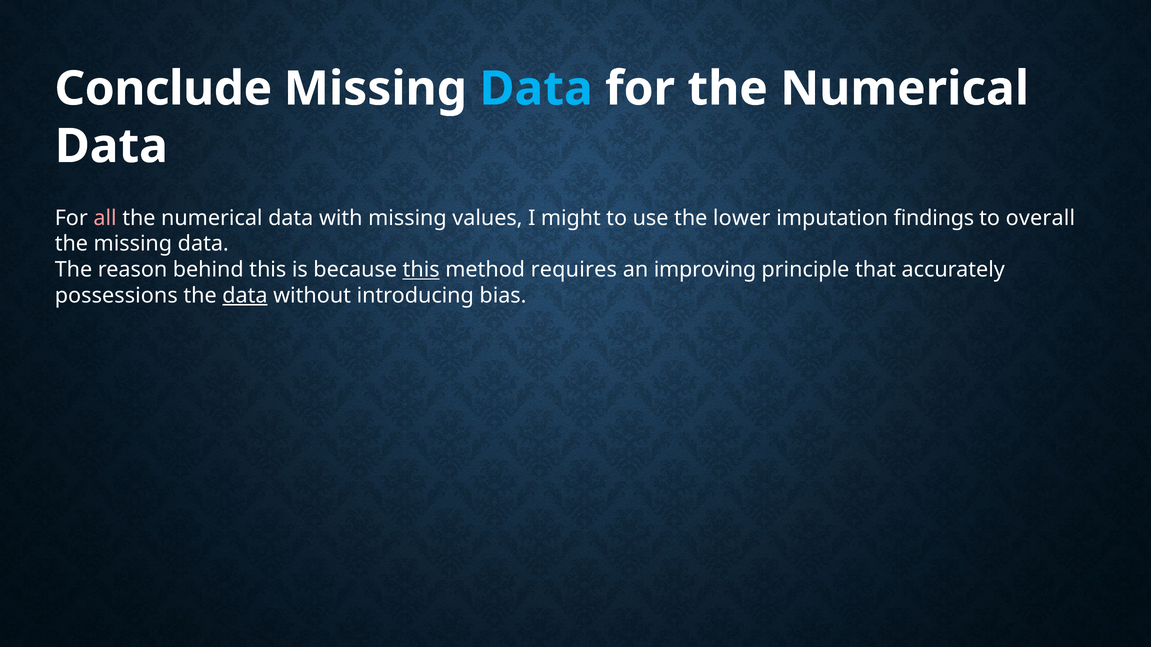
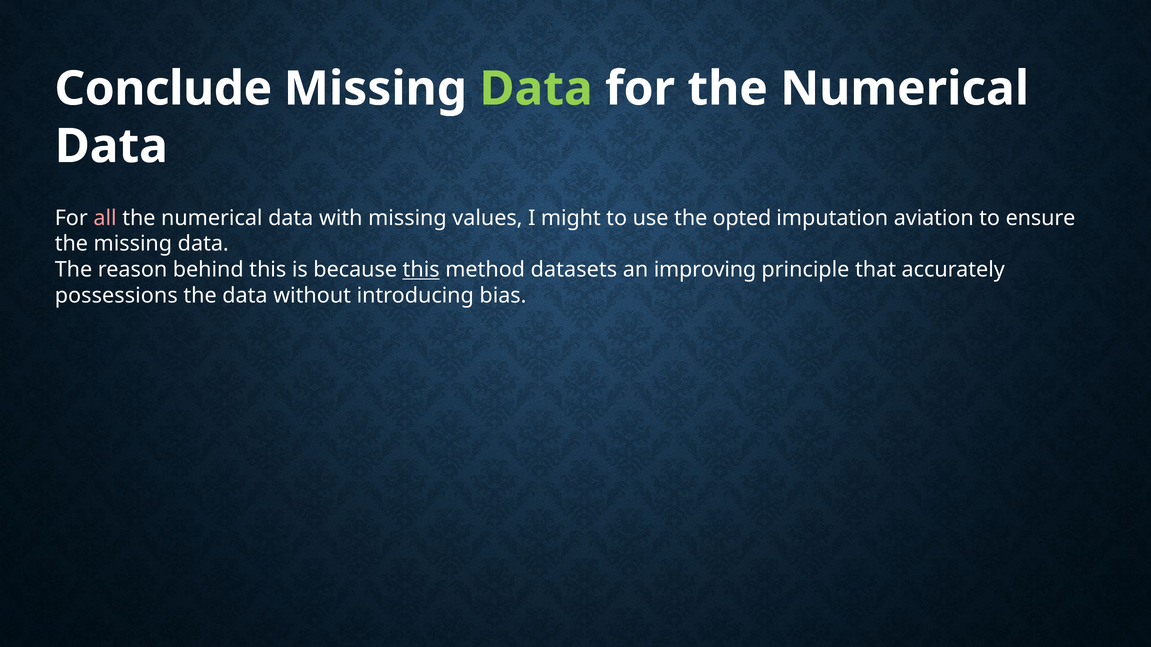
Data colour: light blue -> light green (536, 89)
lower: lower -> opted (742, 218)
findings: findings -> aviation (934, 218)
overall: overall -> ensure (1041, 218)
requires: requires -> datasets (574, 270)
data underline: present -> none (245, 296)
